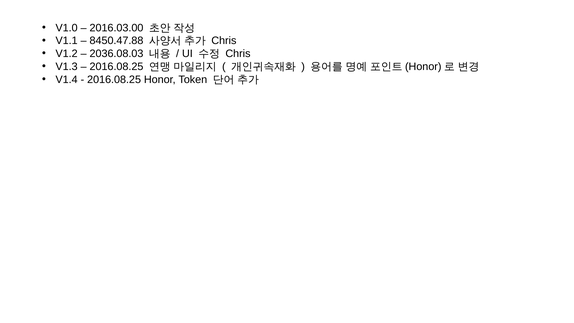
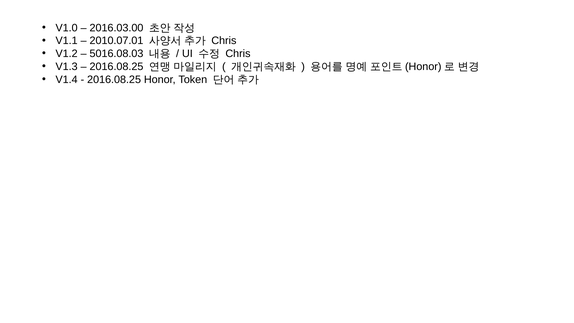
8450.47.88: 8450.47.88 -> 2010.07.01 (116, 41)
2036.08.03: 2036.08.03 -> 5016.08.03 (116, 54)
